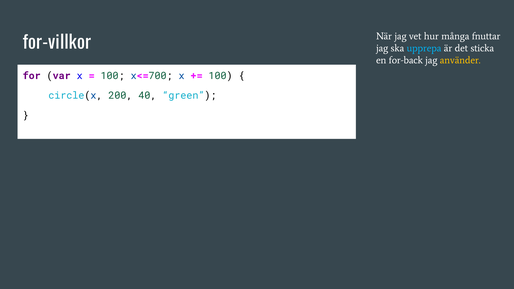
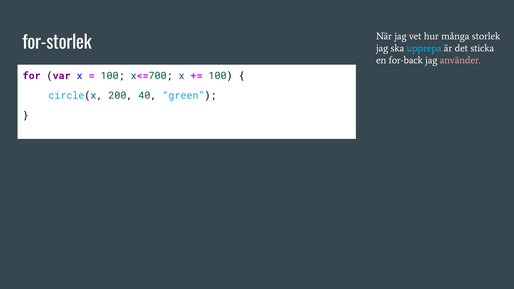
fnuttar: fnuttar -> storlek (486, 36)
for-villkor: for-villkor -> for-storlek (57, 43)
använder colour: yellow -> pink (460, 60)
